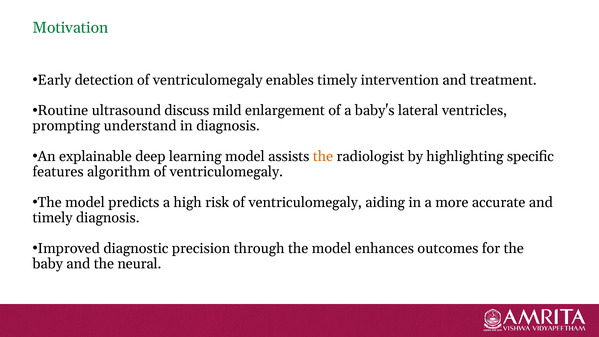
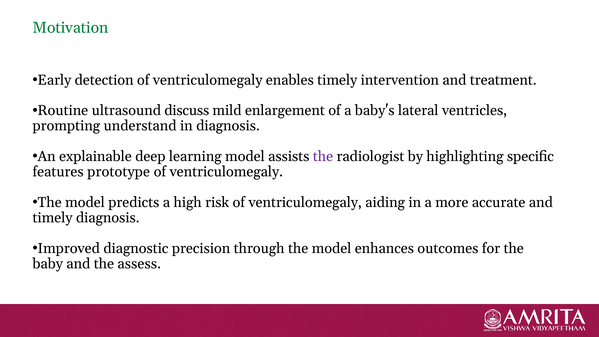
the colour: orange -> purple (323, 156)
algorithm: algorithm -> prototype (119, 172)
neural: neural -> assess (139, 264)
